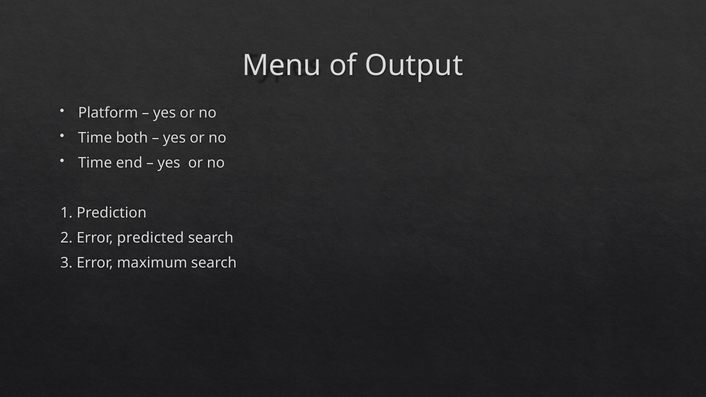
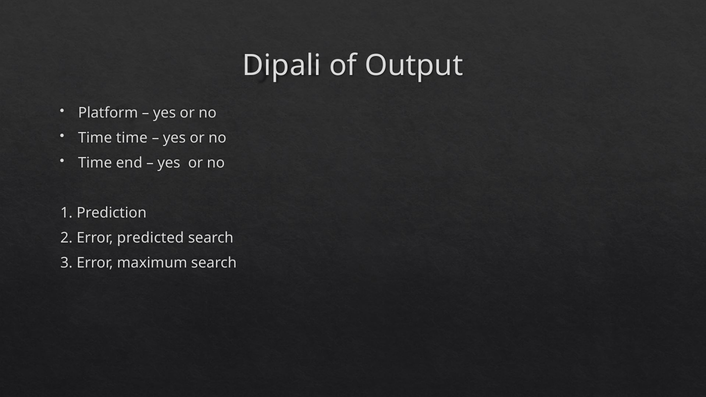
Menu: Menu -> Dipali (282, 65)
Time both: both -> time (132, 138)
